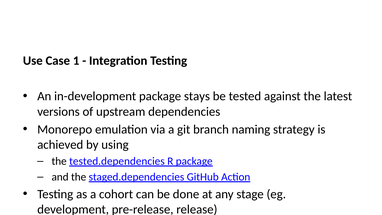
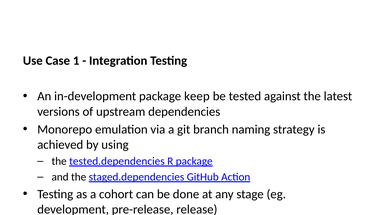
stays: stays -> keep (197, 96)
